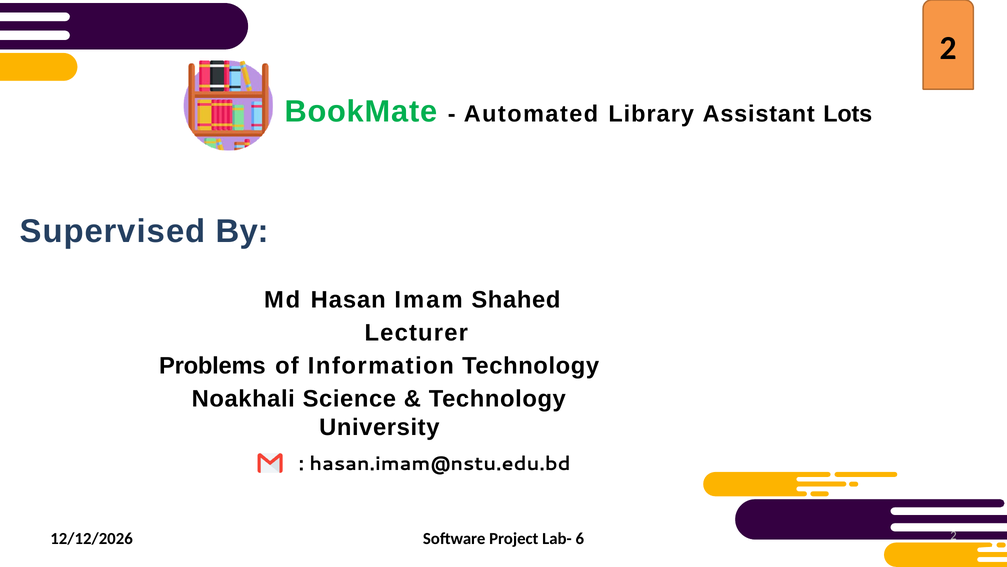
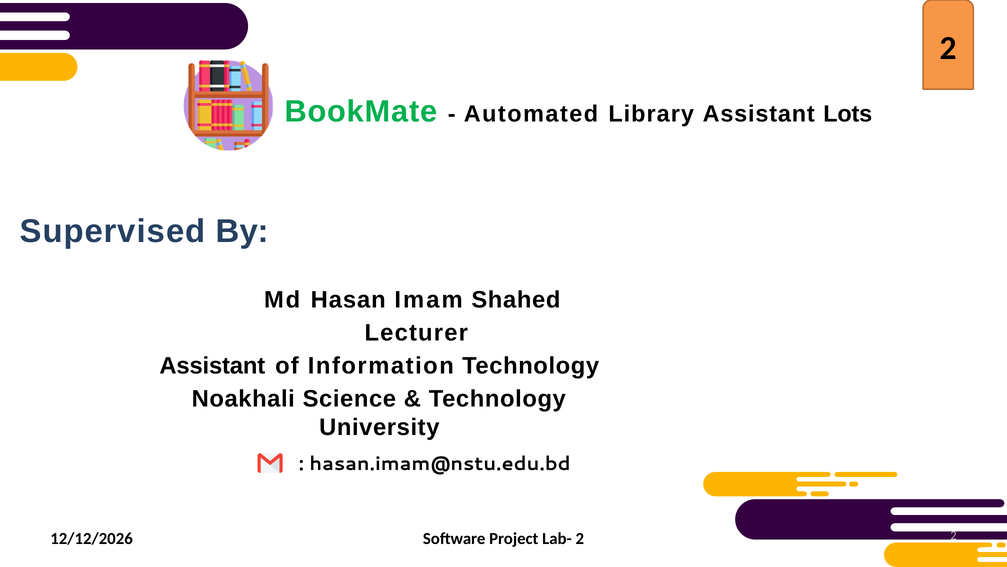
Problems: Problems -> Assistant (212, 365)
Lab- 6: 6 -> 2 (580, 538)
